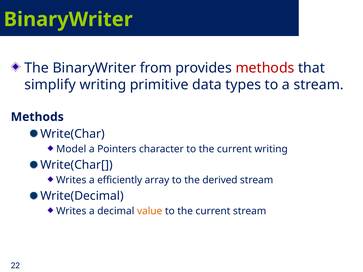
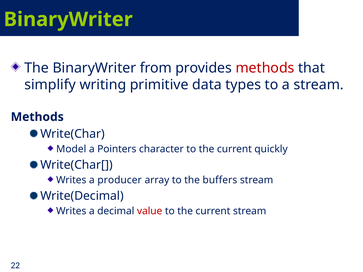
current writing: writing -> quickly (271, 149)
efficiently: efficiently -> producer (120, 180)
derived: derived -> buffers (220, 180)
value colour: orange -> red (150, 211)
